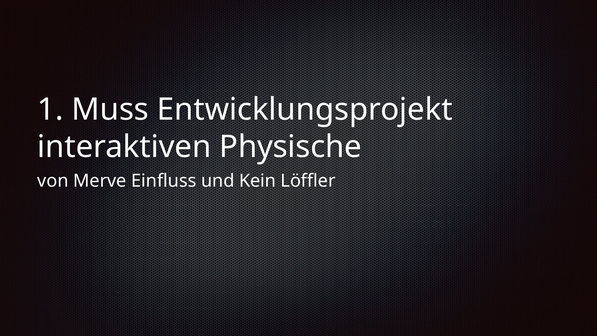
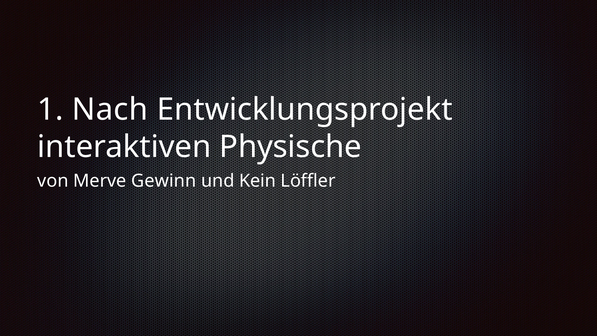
Muss: Muss -> Nach (110, 109)
Einfluss: Einfluss -> Gewinn (164, 181)
